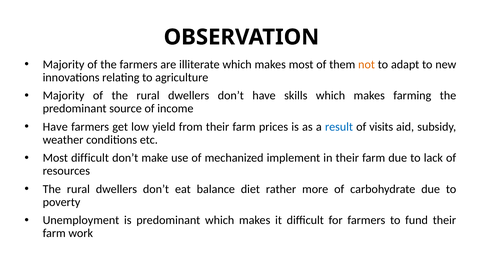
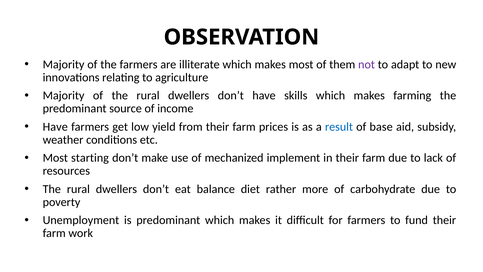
not colour: orange -> purple (367, 64)
visits: visits -> base (381, 127)
Most difficult: difficult -> starting (90, 158)
